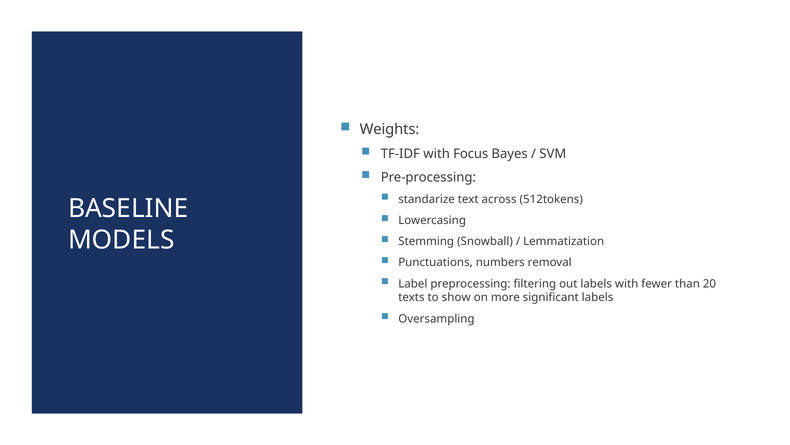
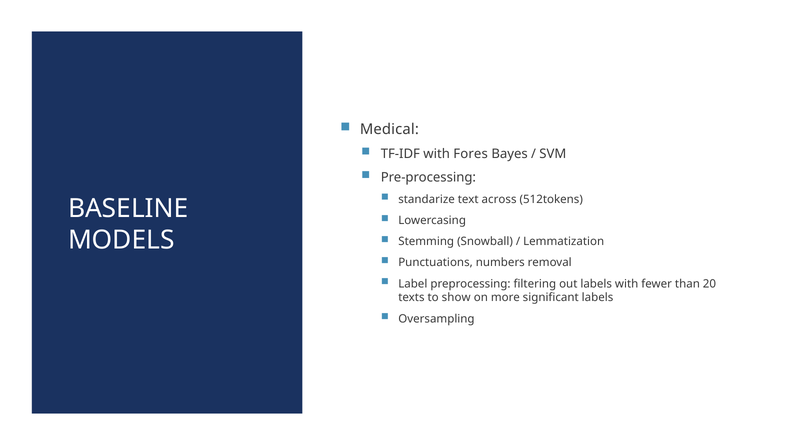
Weights: Weights -> Medical (389, 129)
Focus: Focus -> Fores (471, 154)
